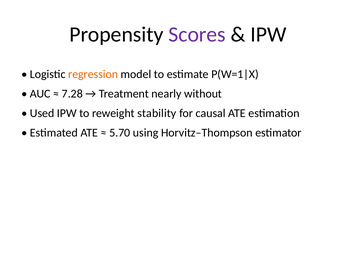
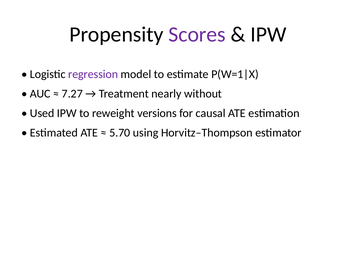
regression colour: orange -> purple (93, 74)
7.28: 7.28 -> 7.27 (72, 94)
stability: stability -> versions (157, 113)
